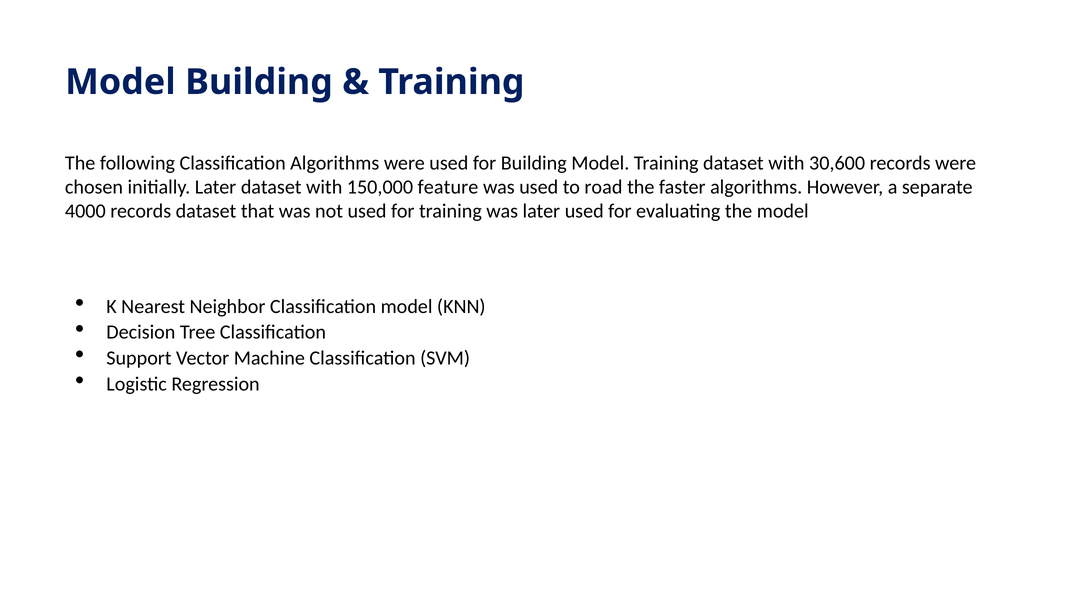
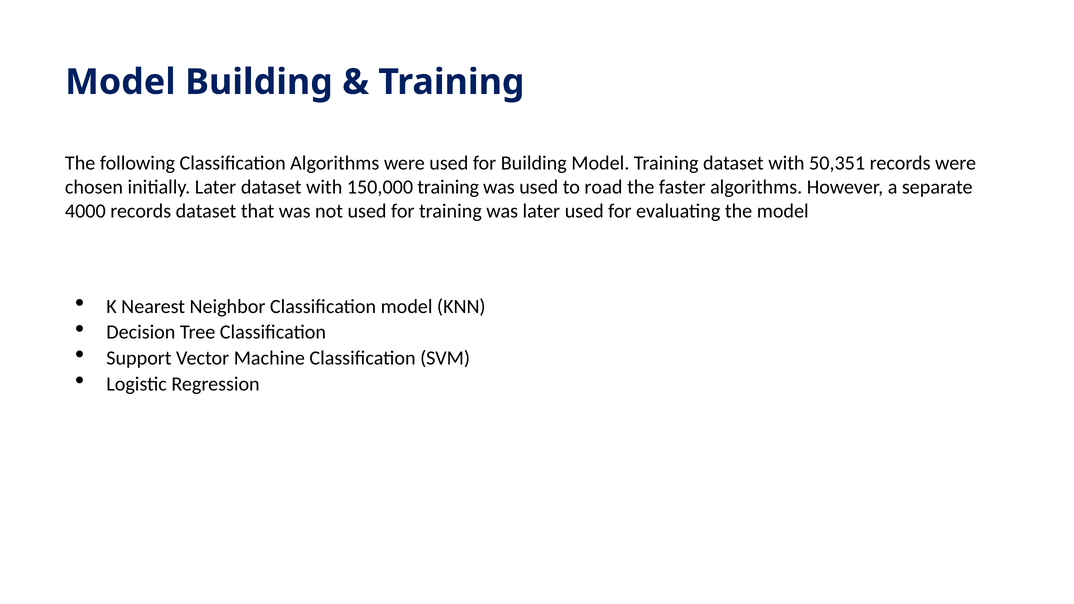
30,600: 30,600 -> 50,351 (837, 163)
150,000 feature: feature -> training (448, 187)
